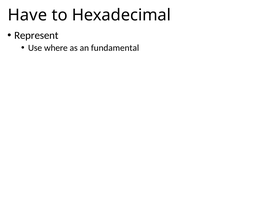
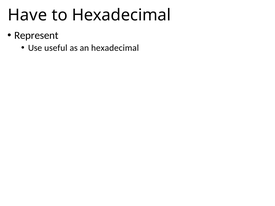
where: where -> useful (56, 48)
an fundamental: fundamental -> hexadecimal (115, 48)
